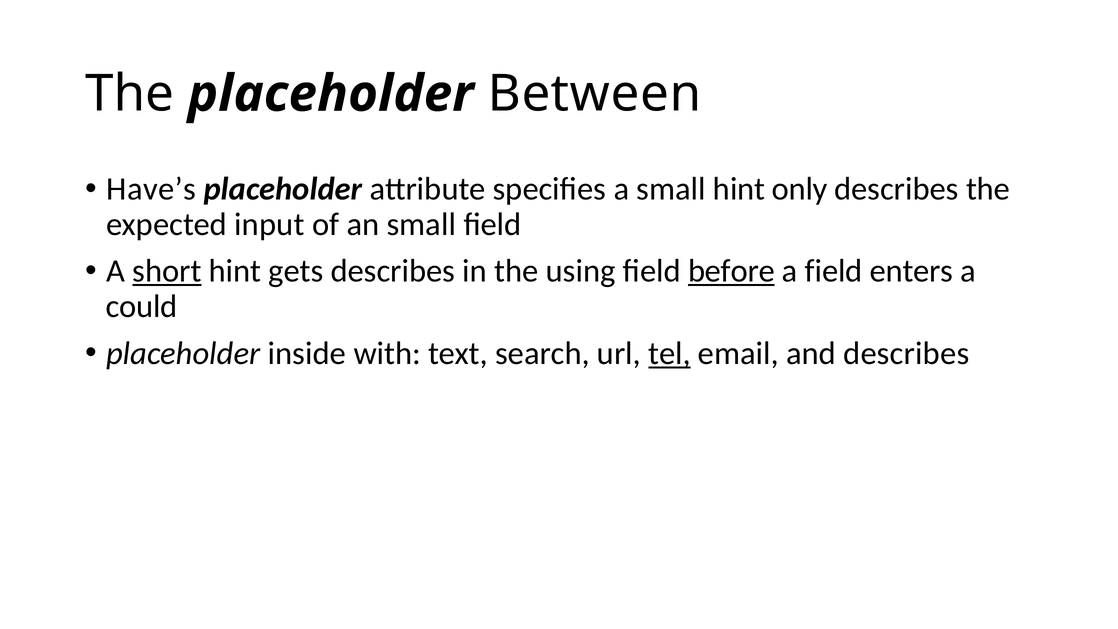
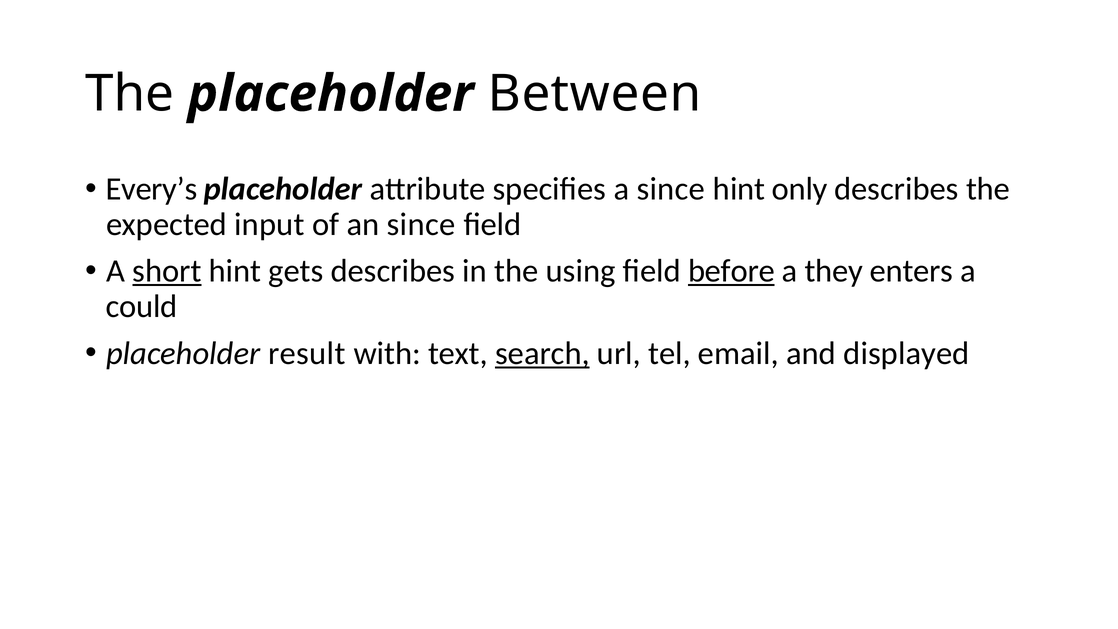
Have’s: Have’s -> Every’s (151, 189)
a small: small -> since (671, 189)
an small: small -> since (421, 224)
a field: field -> they (834, 271)
inside: inside -> result (307, 353)
search underline: none -> present (542, 353)
tel underline: present -> none (669, 353)
and describes: describes -> displayed (906, 353)
